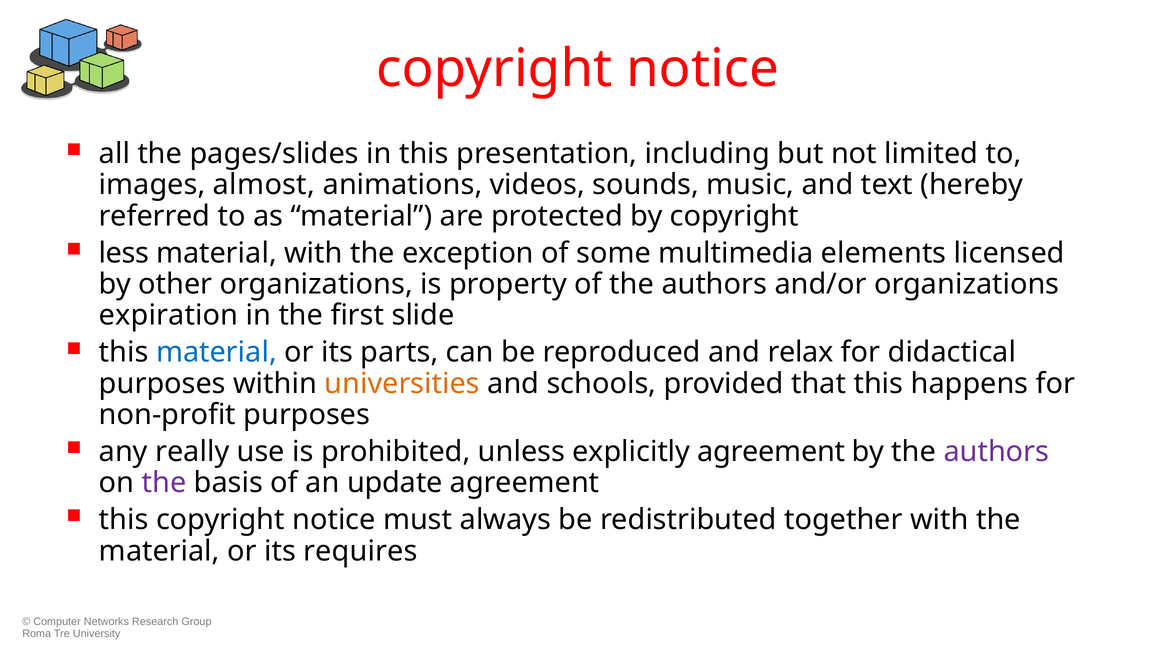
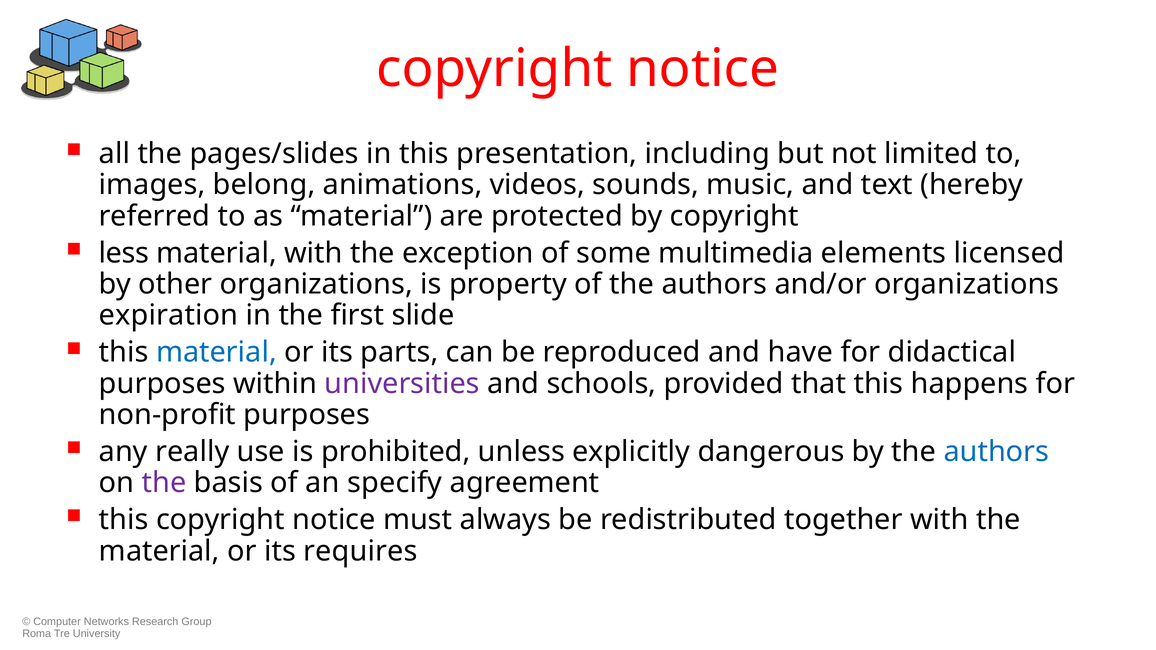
almost: almost -> belong (264, 185)
relax: relax -> have (800, 352)
universities colour: orange -> purple (402, 384)
explicitly agreement: agreement -> dangerous (771, 452)
authors colour: purple -> blue (996, 452)
update: update -> specify (395, 483)
